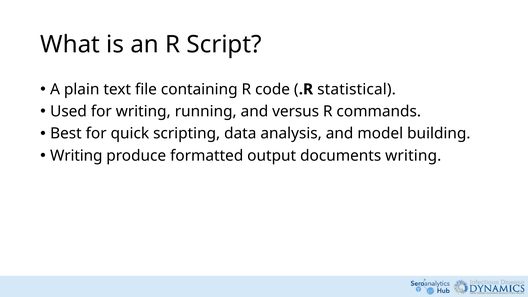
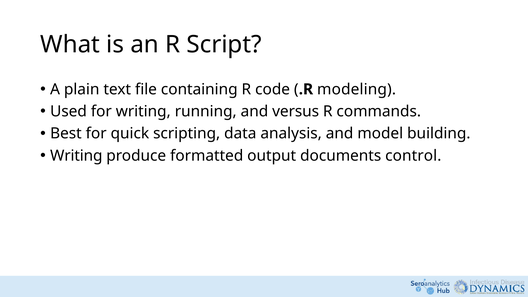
statistical: statistical -> modeling (357, 89)
documents writing: writing -> control (413, 156)
